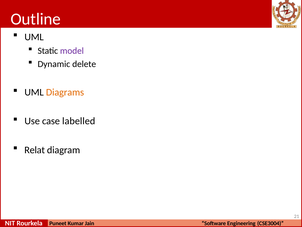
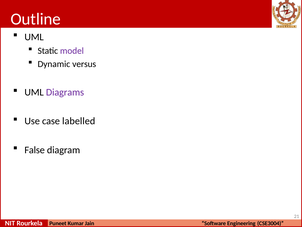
delete: delete -> versus (84, 64)
Diagrams colour: orange -> purple (65, 92)
Relat: Relat -> False (35, 150)
